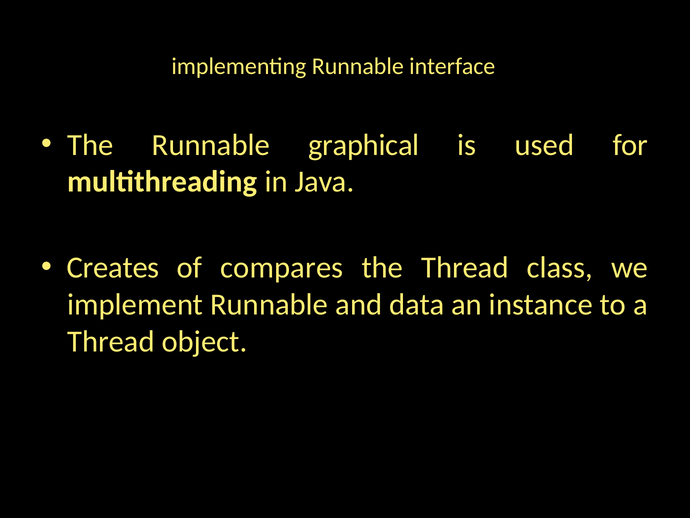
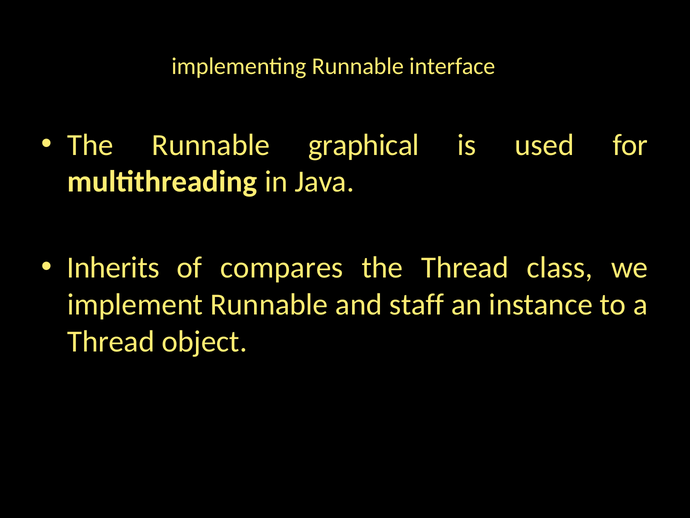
Creates: Creates -> Inherits (113, 267)
data: data -> staff (417, 304)
